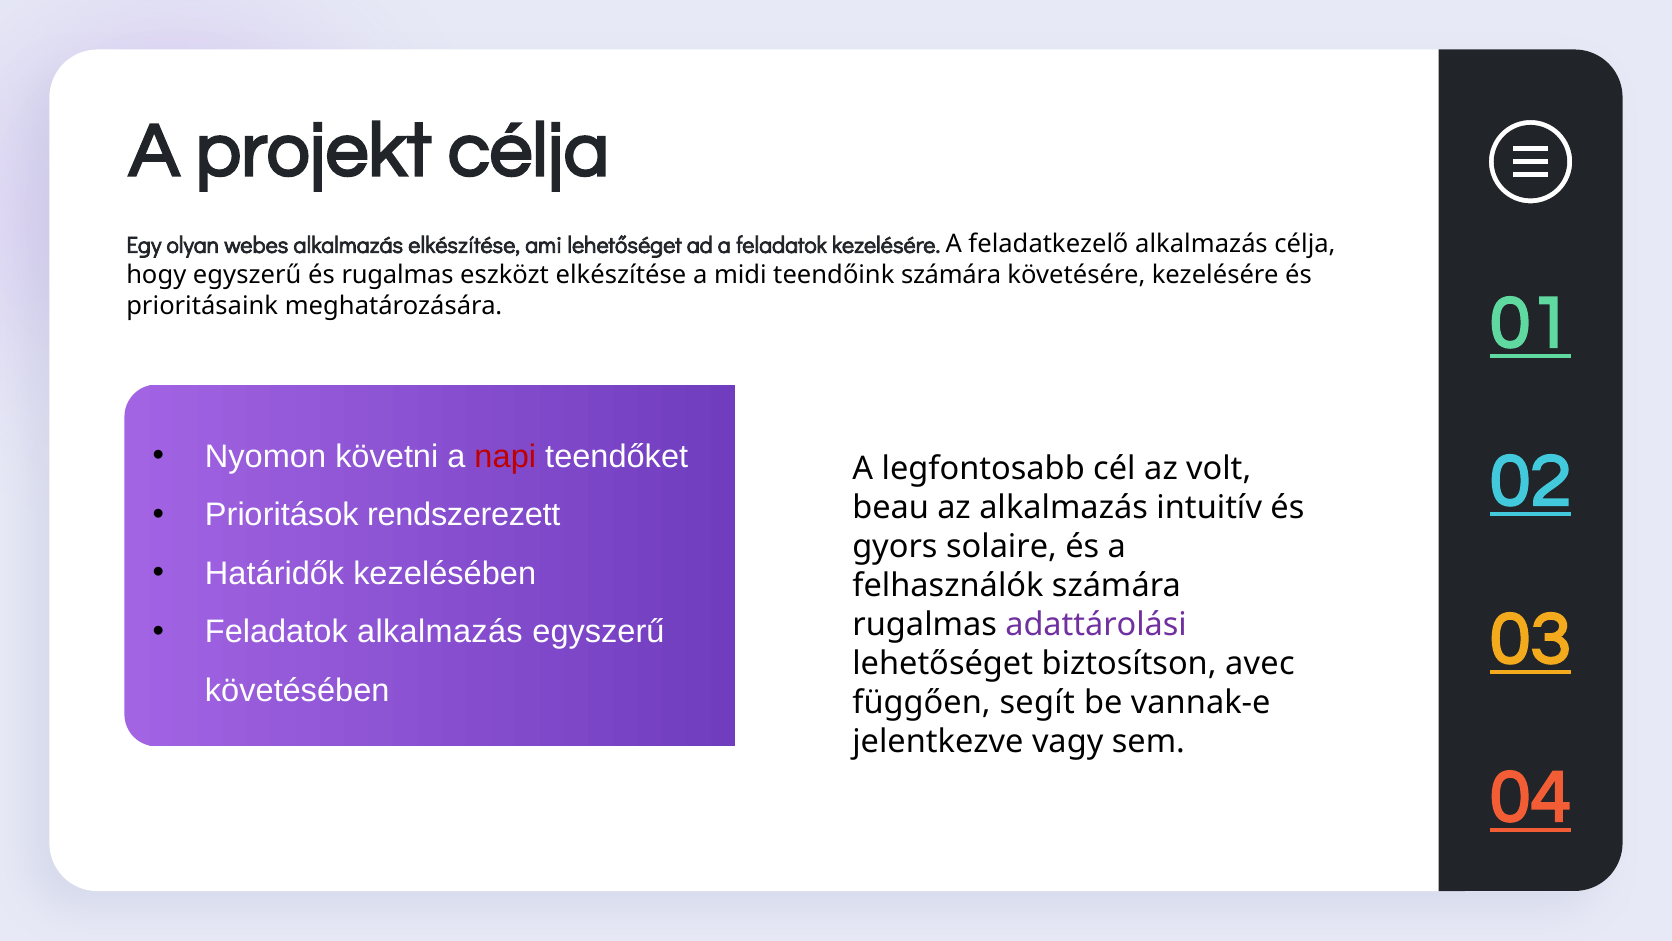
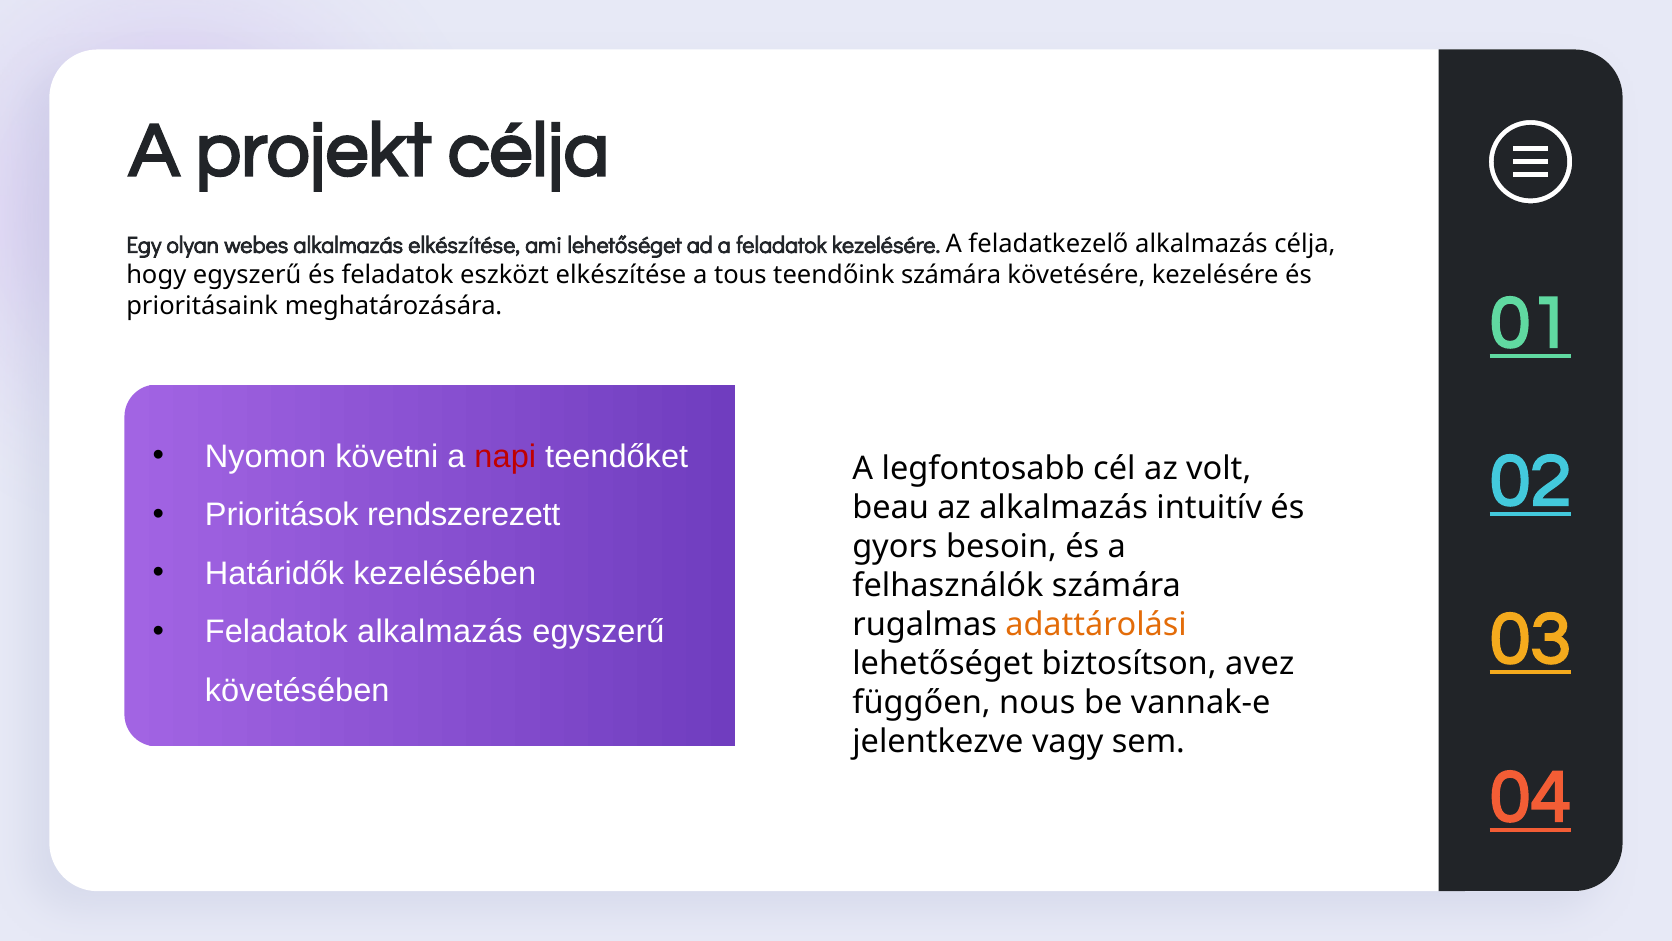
és rugalmas: rugalmas -> feladatok (397, 275)
midi: midi -> tous (740, 275)
solaire: solaire -> besoin (1001, 547)
adattárolási colour: purple -> orange (1096, 625)
avec: avec -> avez (1260, 664)
segít: segít -> nous (1037, 703)
